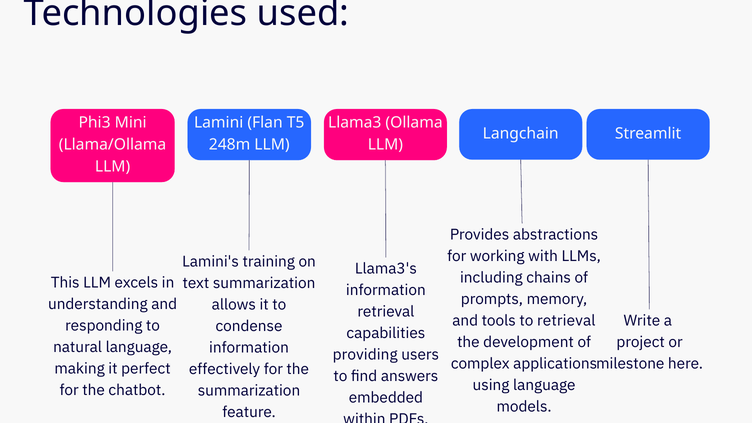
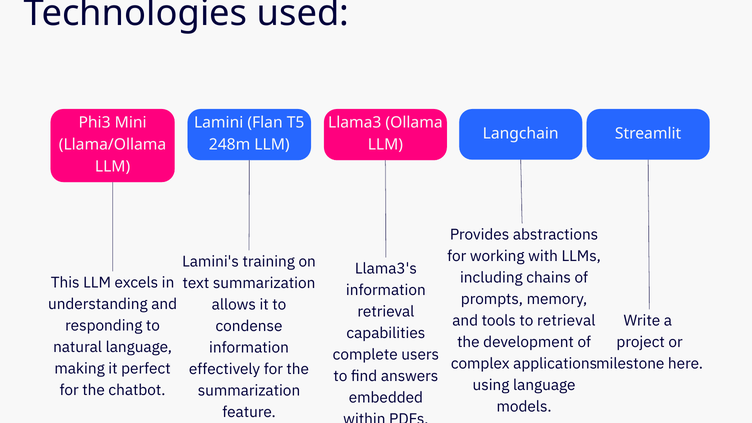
providing: providing -> complete (365, 355)
